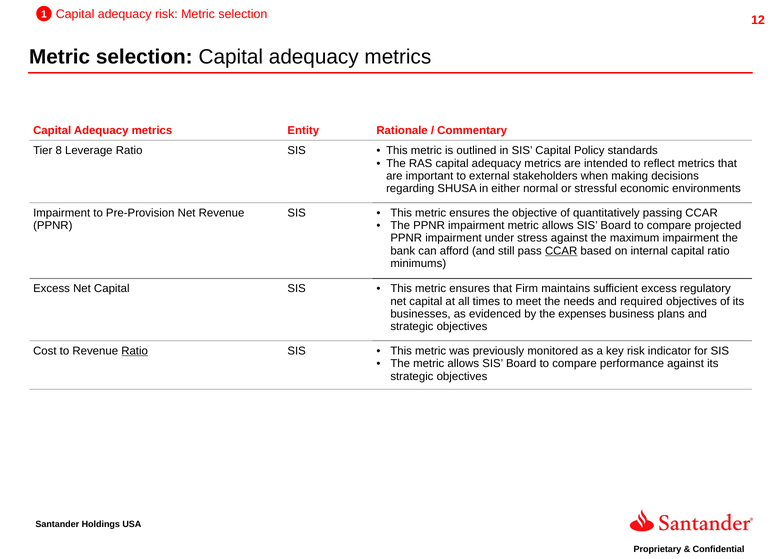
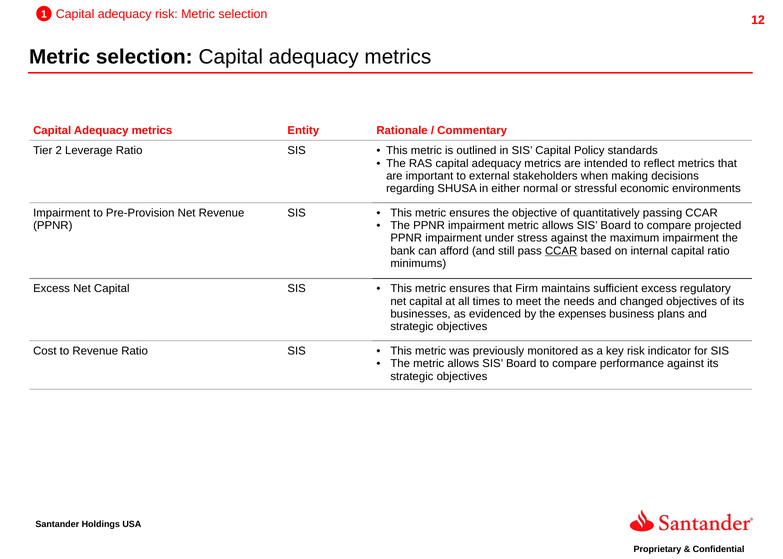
8: 8 -> 2 (59, 151)
required: required -> changed (642, 301)
Ratio underline: present -> none (135, 351)
